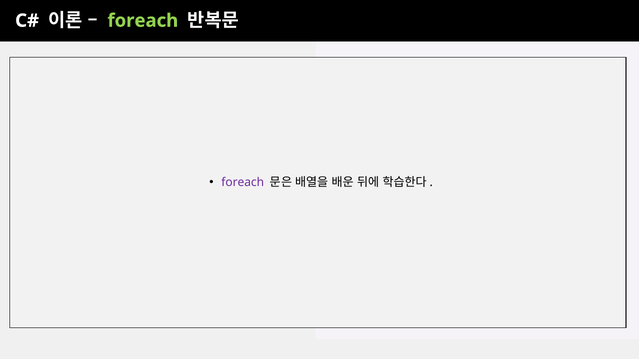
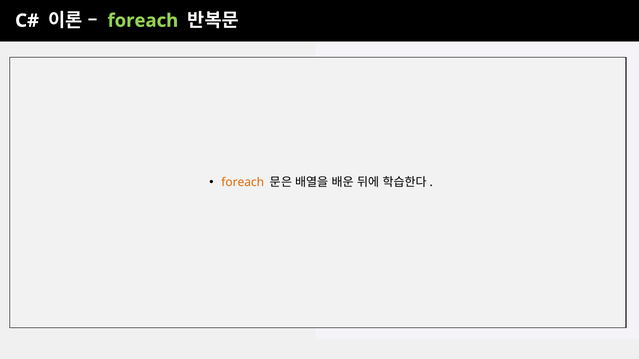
foreach colour: purple -> orange (243, 182)
